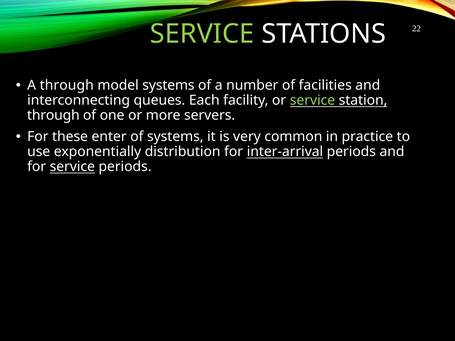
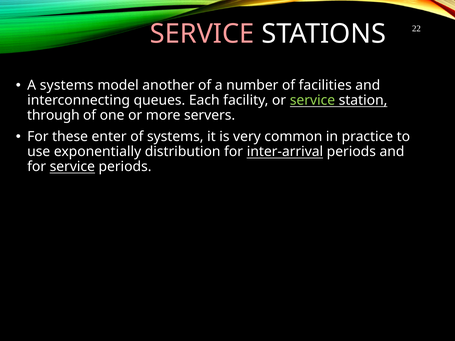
SERVICE colour: light green -> pink (202, 34)
A through: through -> systems (67, 85)
model systems: systems -> another (168, 85)
